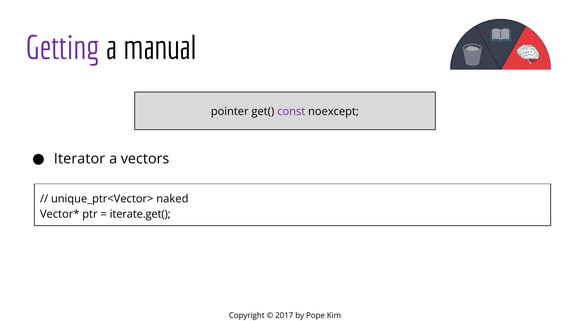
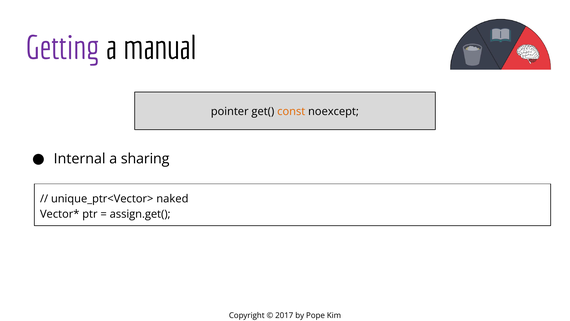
const colour: purple -> orange (291, 111)
Iterator: Iterator -> Internal (80, 159)
vectors: vectors -> sharing (145, 159)
iterate.get(: iterate.get( -> assign.get( (140, 214)
